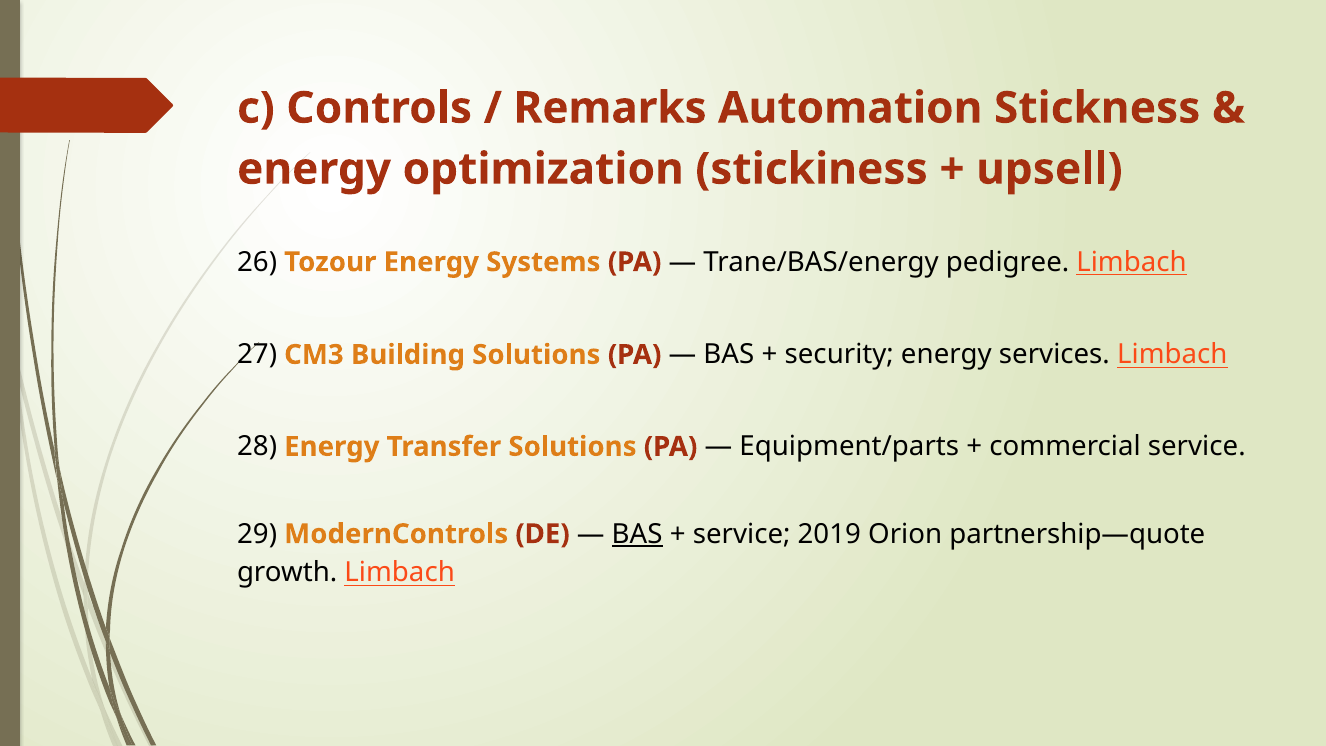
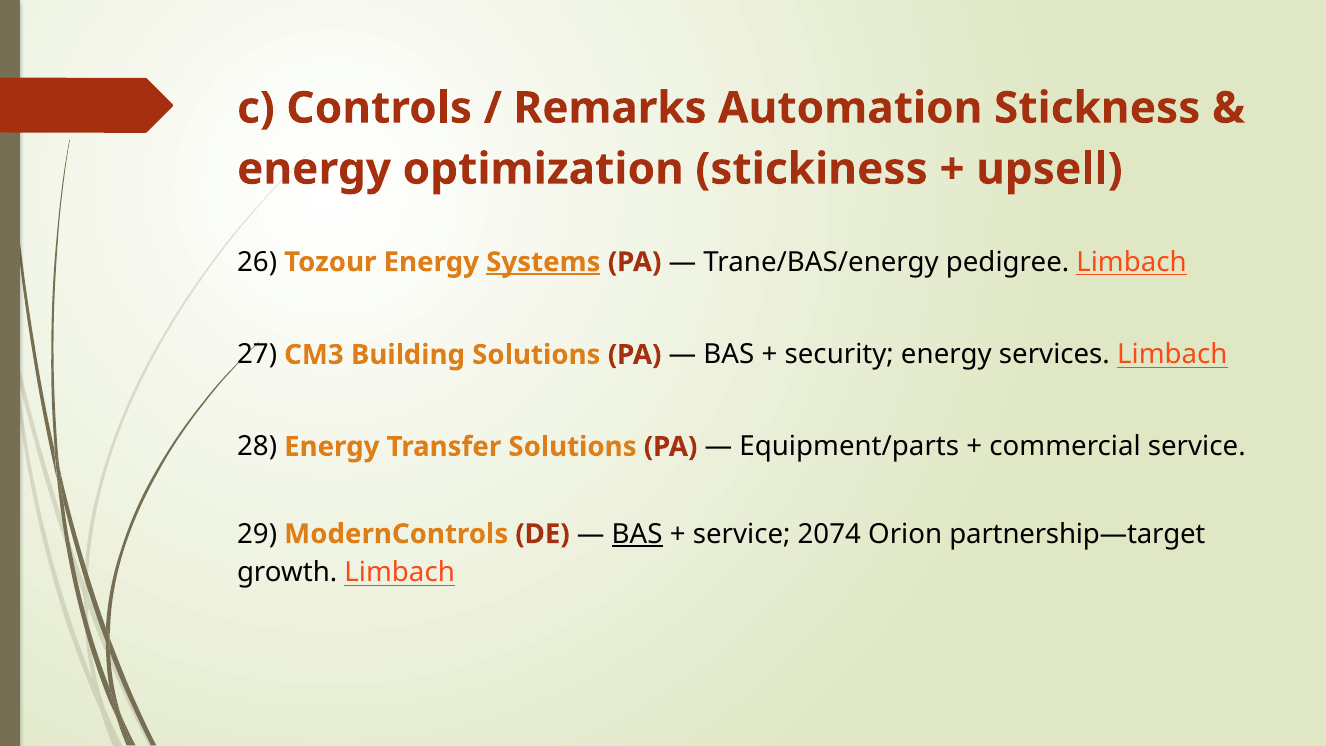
Systems underline: none -> present (543, 262)
2019: 2019 -> 2074 (829, 534)
partnership—quote: partnership—quote -> partnership—target (1077, 534)
